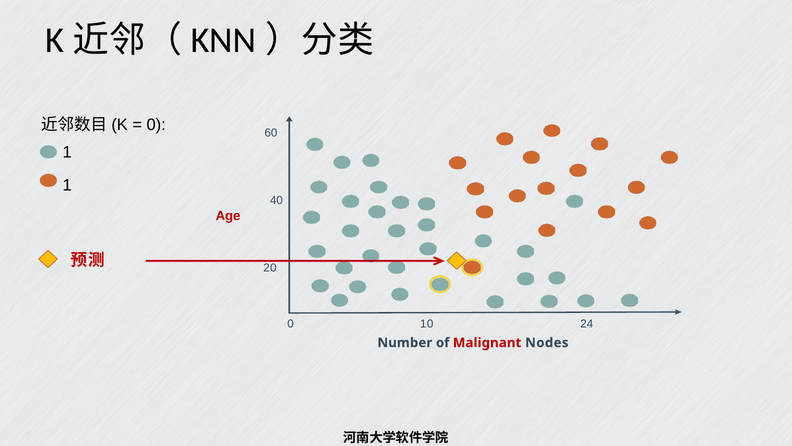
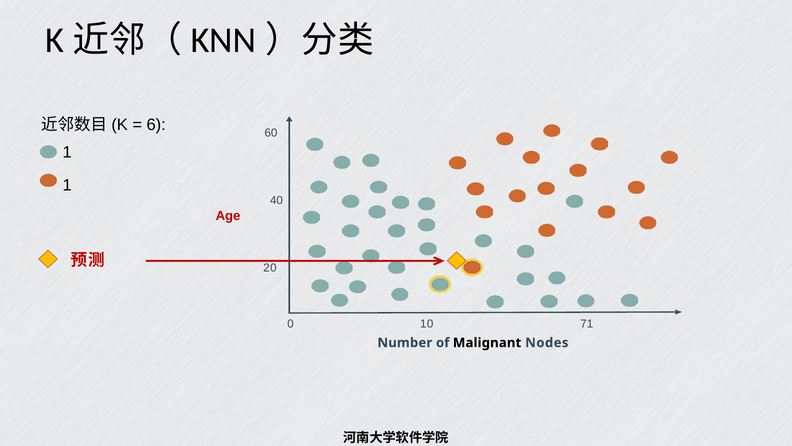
0: 0 -> 6 (156, 125)
24: 24 -> 71 (587, 324)
Malignant colour: red -> black (487, 342)
